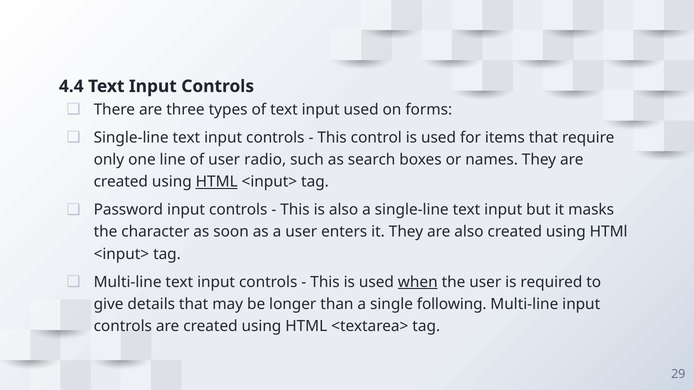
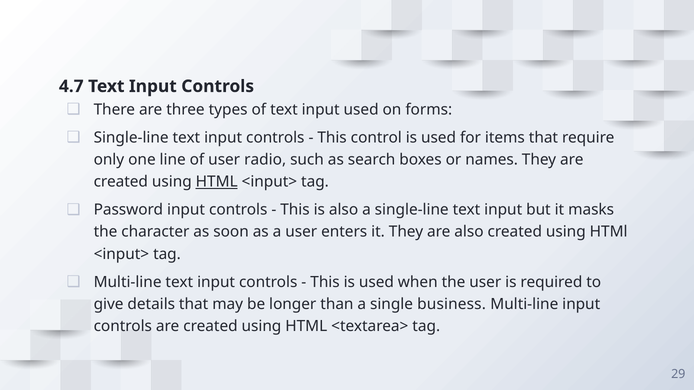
4.4: 4.4 -> 4.7 (71, 86)
when underline: present -> none (418, 282)
following: following -> business (452, 304)
